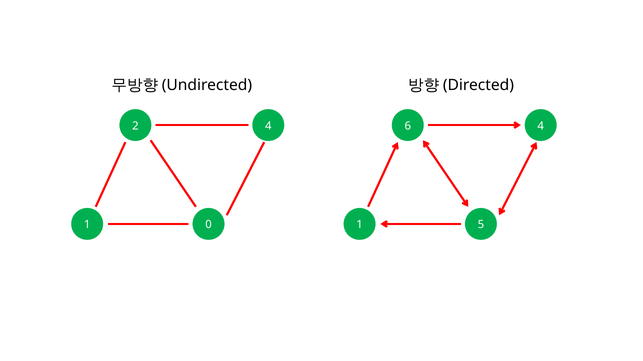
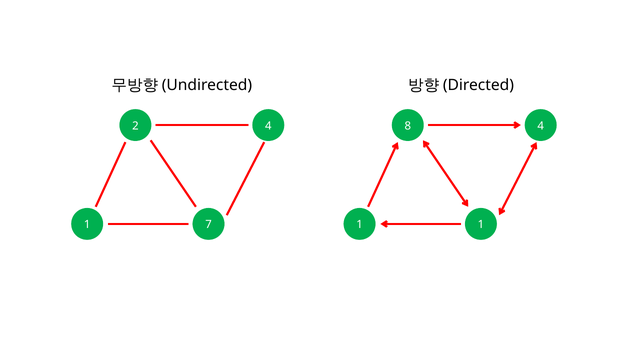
6: 6 -> 8 (408, 126)
0: 0 -> 7 (209, 225)
1 5: 5 -> 1 (481, 225)
